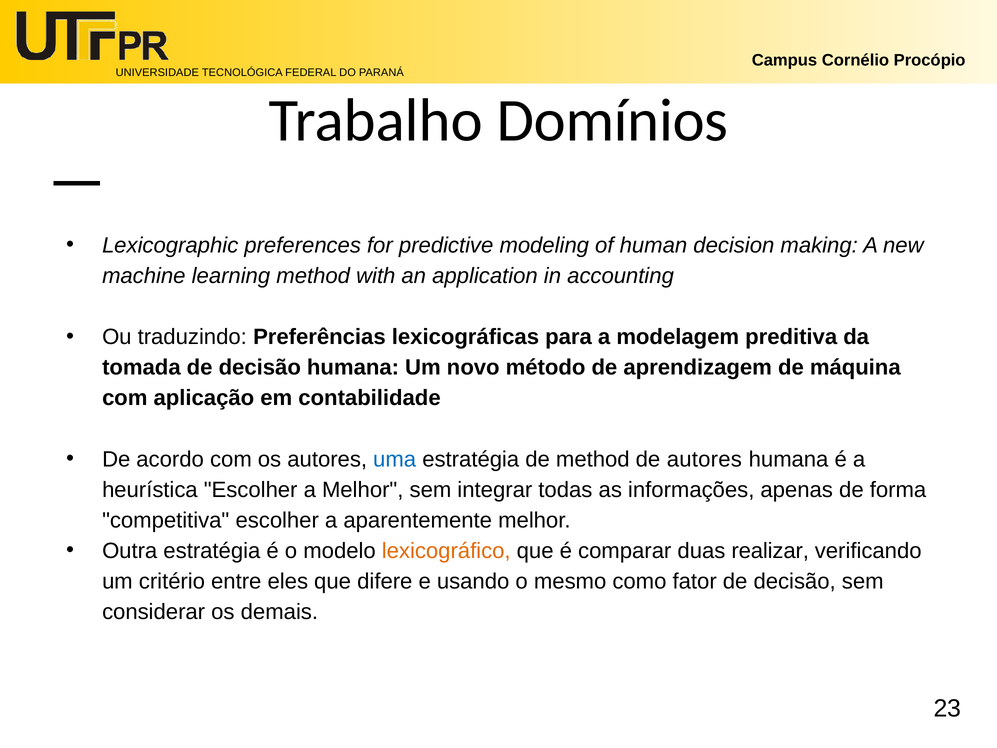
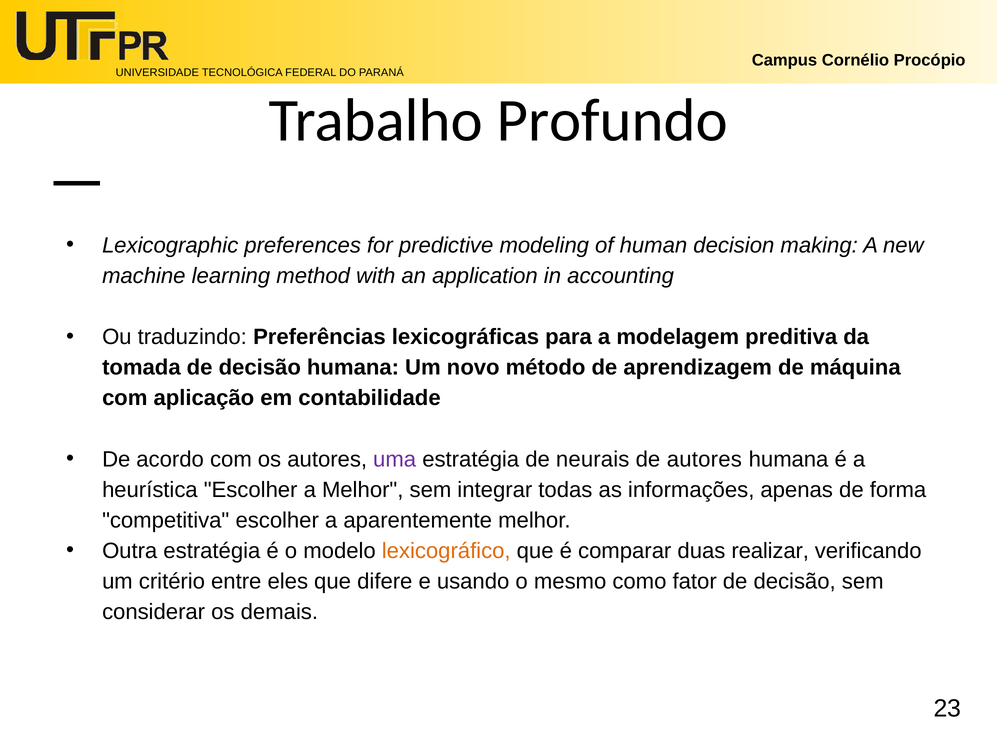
Domínios: Domínios -> Profundo (612, 121)
uma colour: blue -> purple (395, 459)
de method: method -> neurais (593, 459)
